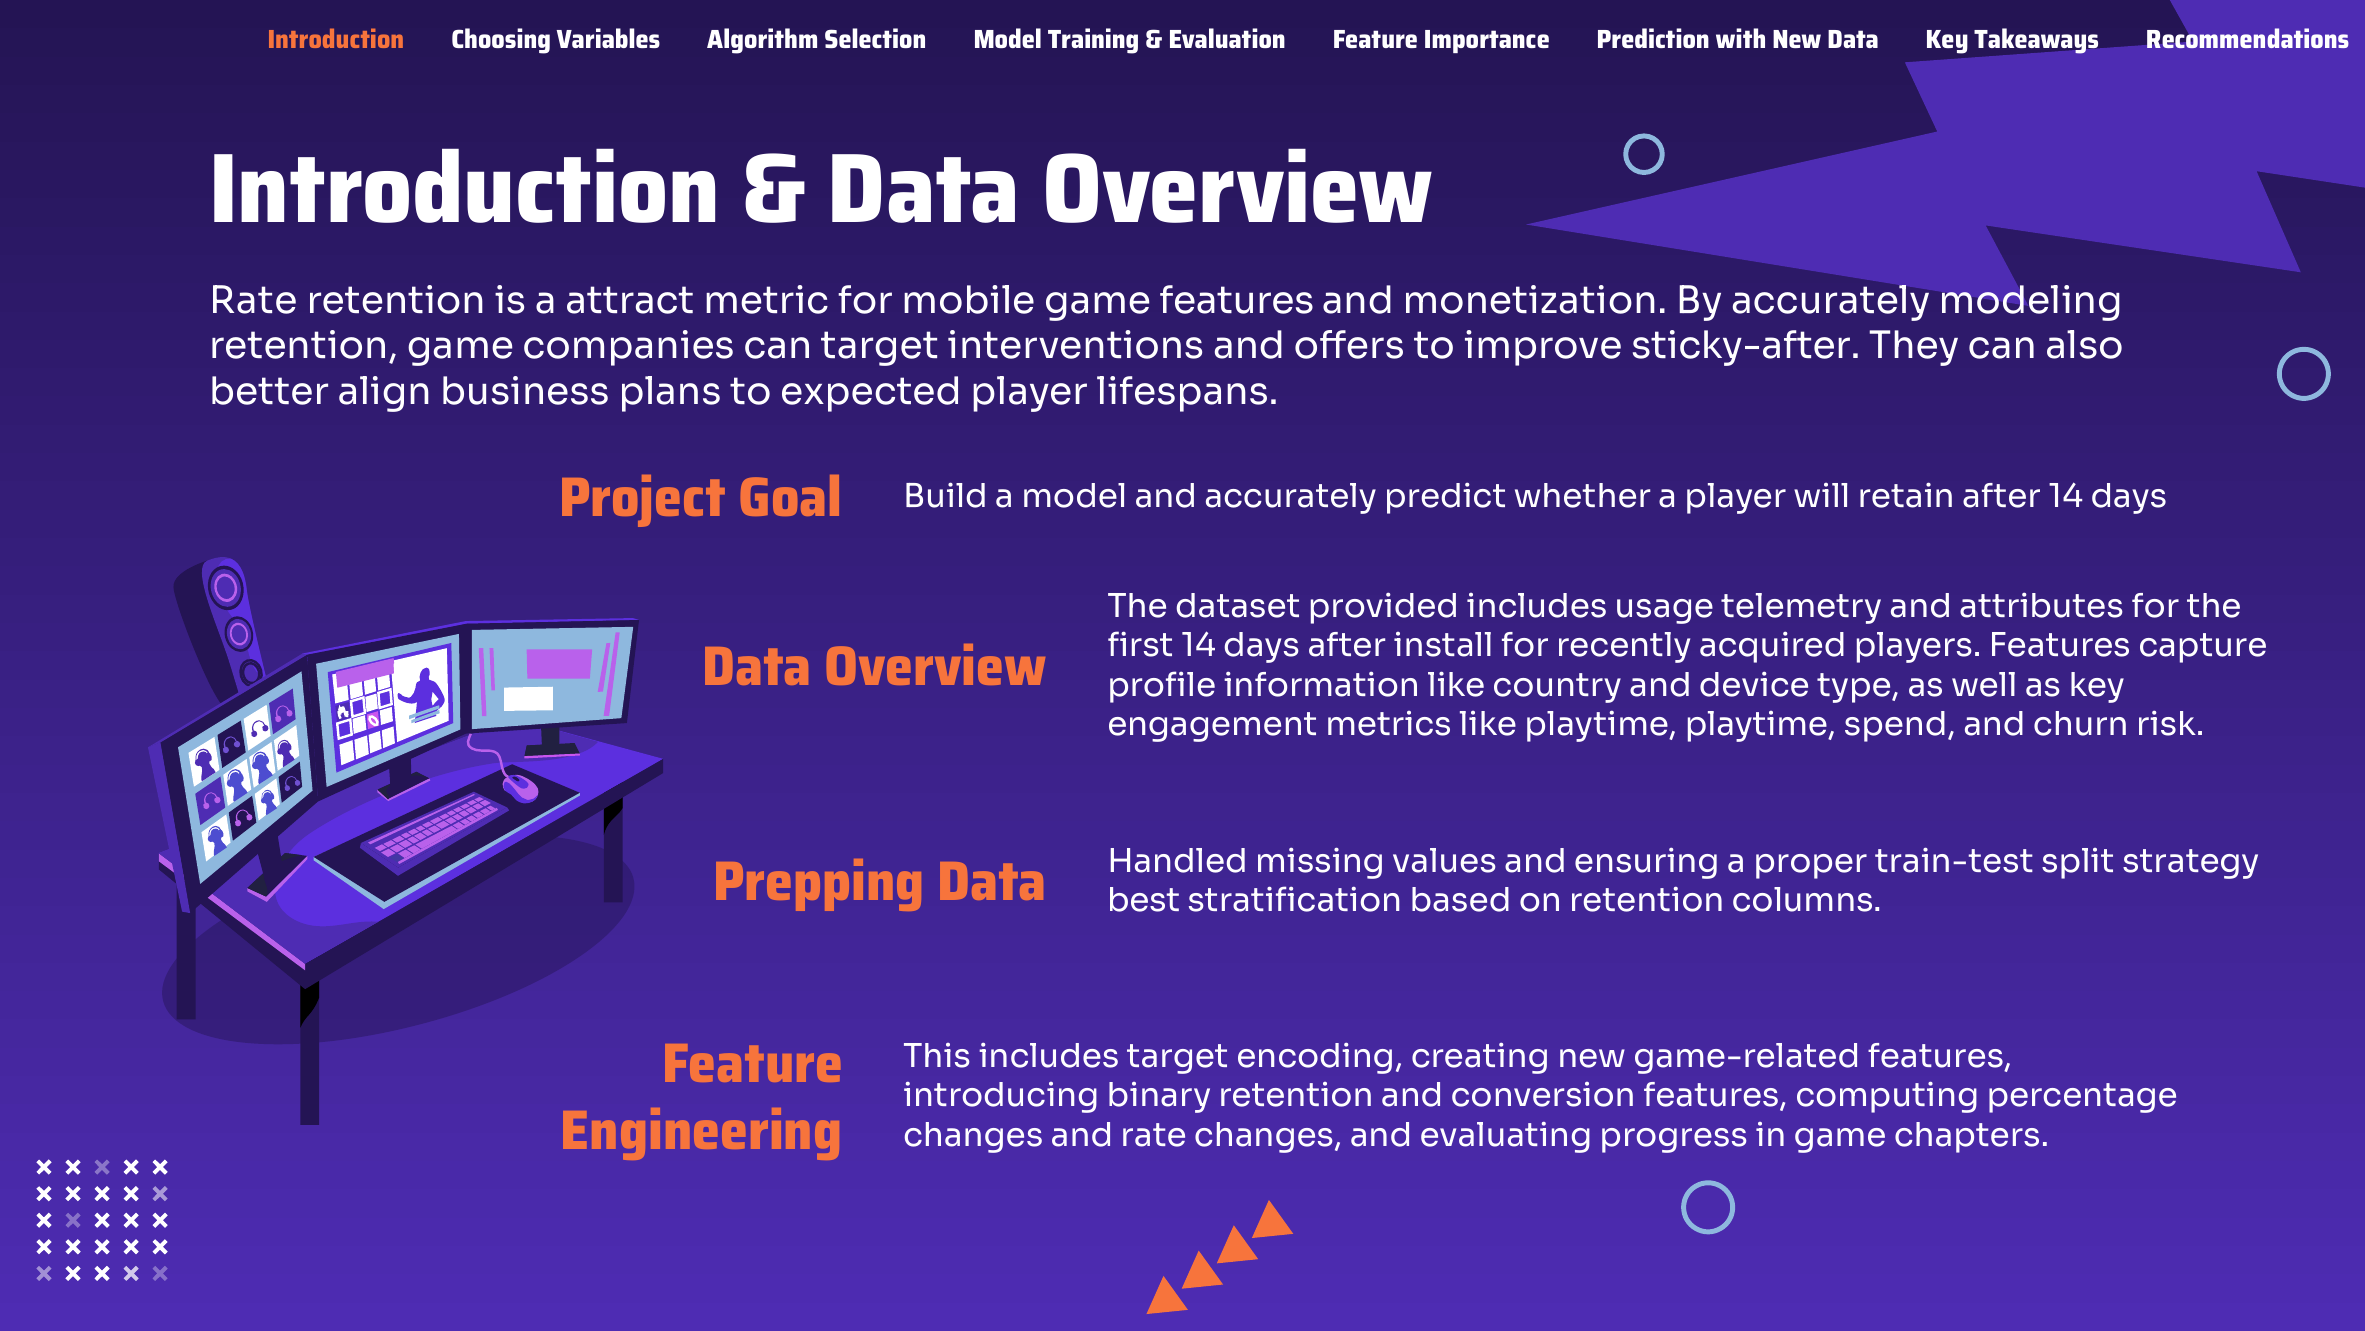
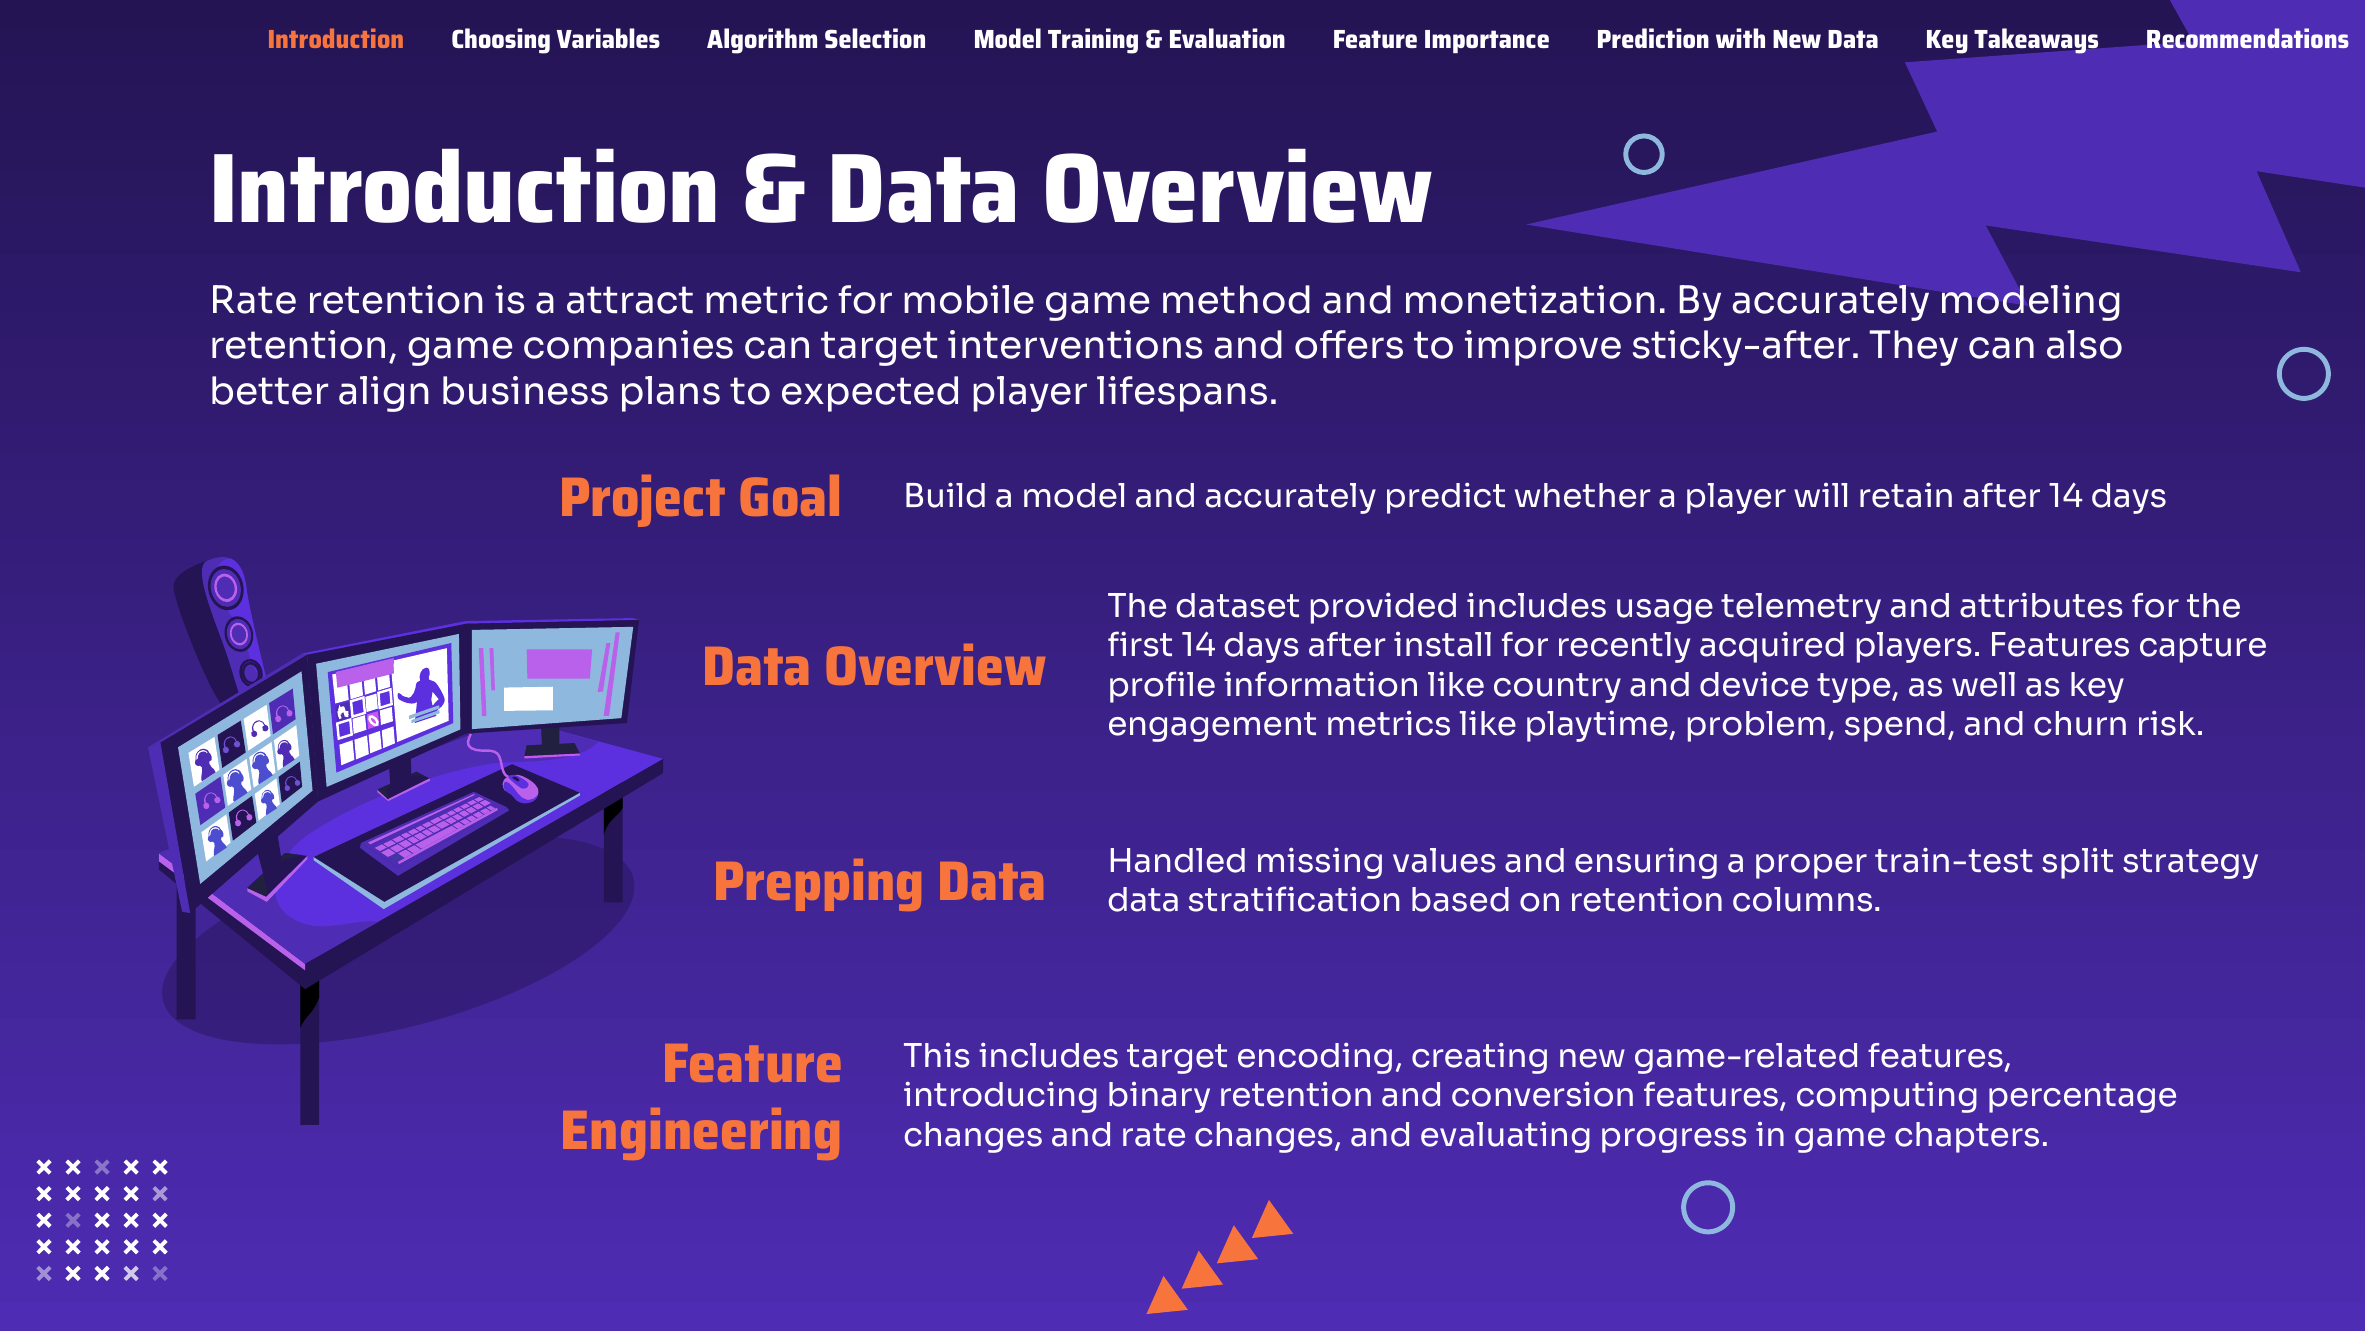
game features: features -> method (1236, 301)
playtime playtime: playtime -> problem (1760, 725)
best: best -> data (1144, 900)
